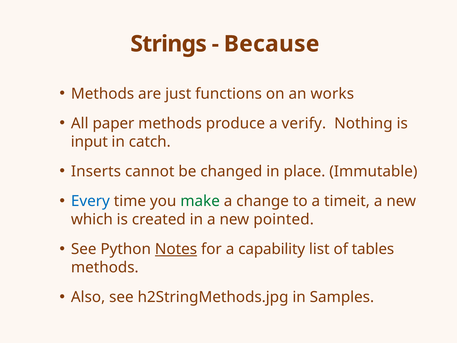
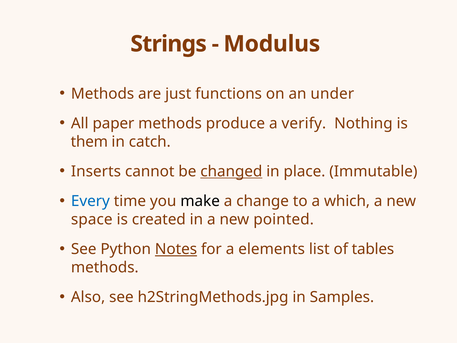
Because: Because -> Modulus (272, 44)
works: works -> under (332, 94)
input: input -> them (89, 142)
changed underline: none -> present (231, 171)
make colour: green -> black (200, 201)
timeit: timeit -> which (347, 201)
which: which -> space (92, 219)
capability: capability -> elements (272, 249)
